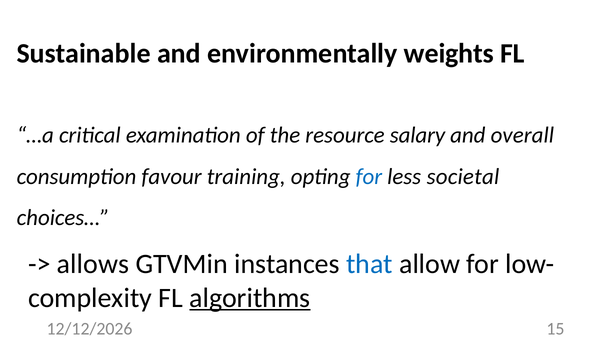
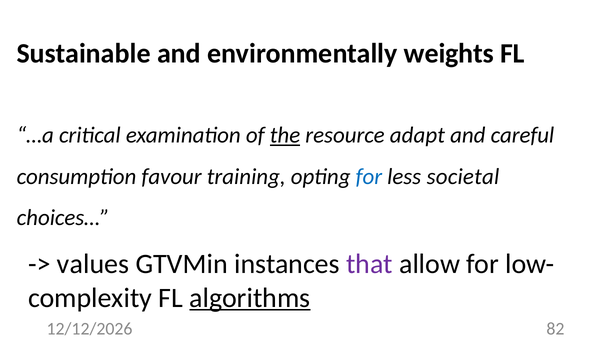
the underline: none -> present (285, 135)
salary: salary -> adapt (417, 135)
overall: overall -> careful (522, 135)
allows: allows -> values (93, 264)
that colour: blue -> purple (369, 264)
15: 15 -> 82 (555, 329)
